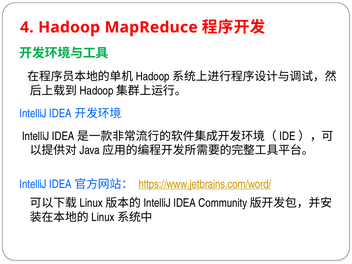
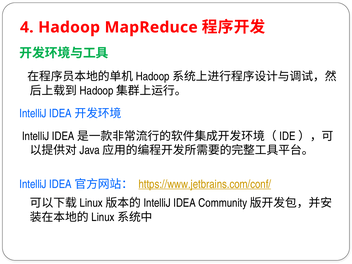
https://www.jetbrains.com/word/: https://www.jetbrains.com/word/ -> https://www.jetbrains.com/conf/ (205, 184)
